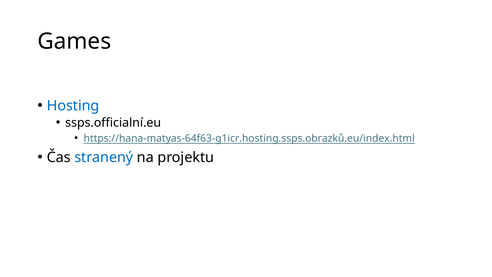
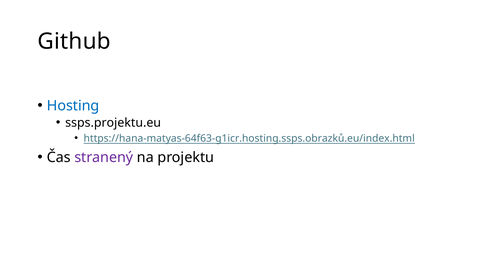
Games: Games -> Github (74, 41)
ssps.officialní.eu: ssps.officialní.eu -> ssps.projektu.eu (113, 123)
stranený colour: blue -> purple (104, 157)
